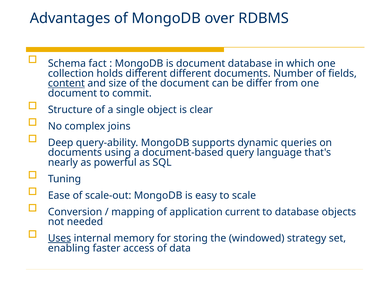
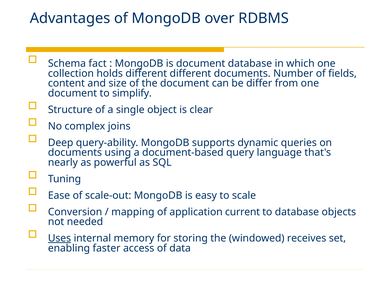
content underline: present -> none (66, 83)
commit: commit -> simplify (132, 93)
strategy: strategy -> receives (307, 238)
